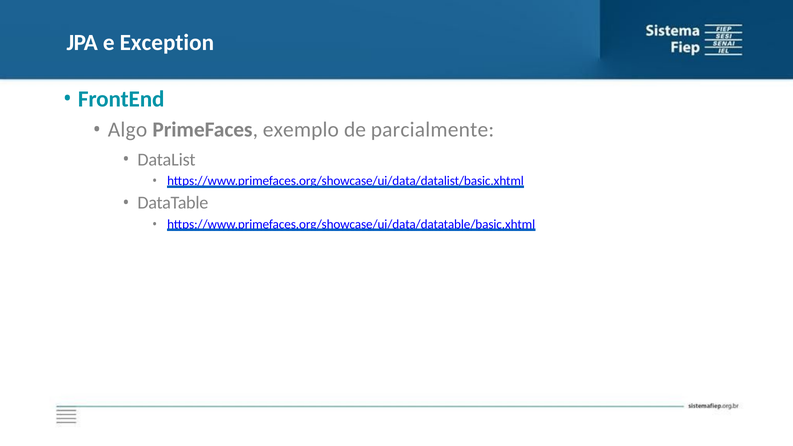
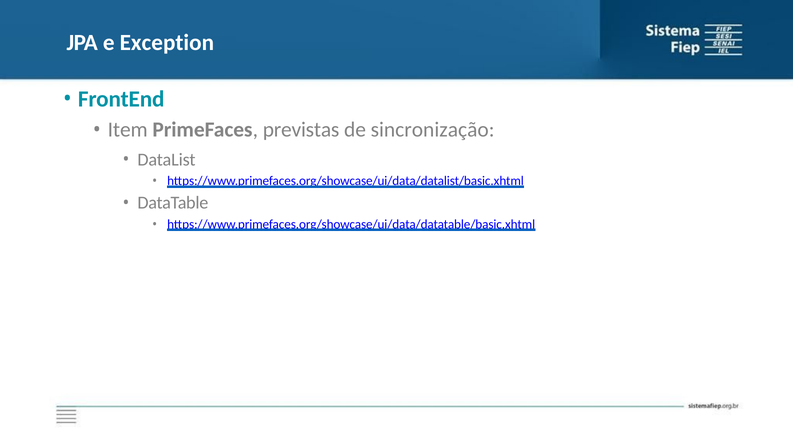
Algo: Algo -> Item (128, 130)
exemplo: exemplo -> previstas (301, 130)
parcialmente: parcialmente -> sincronização (433, 130)
